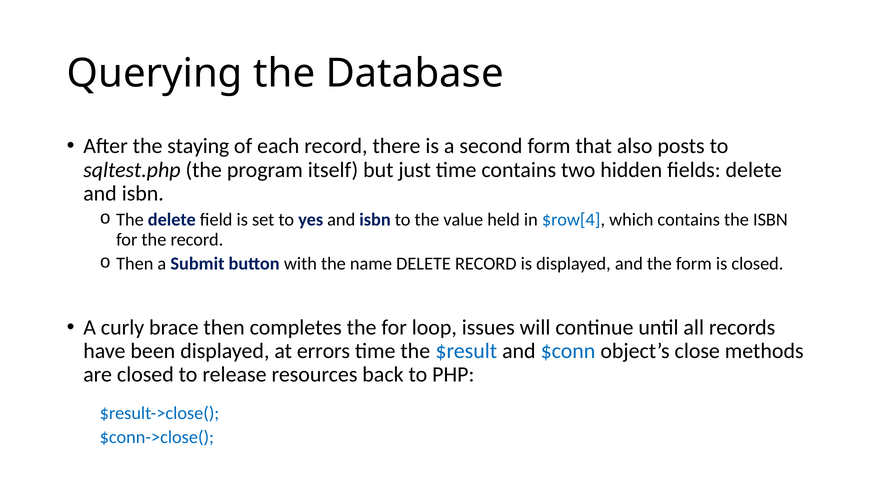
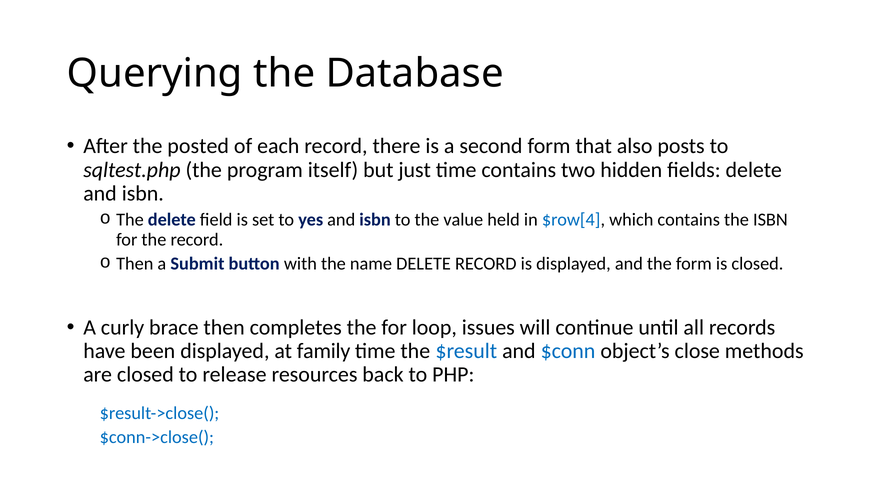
staying: staying -> posted (198, 146)
errors: errors -> family (324, 351)
